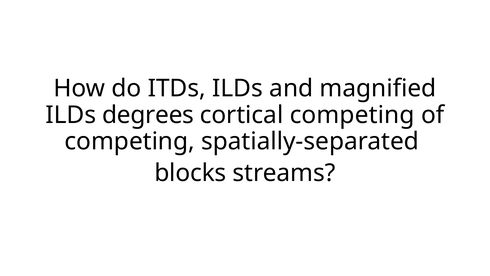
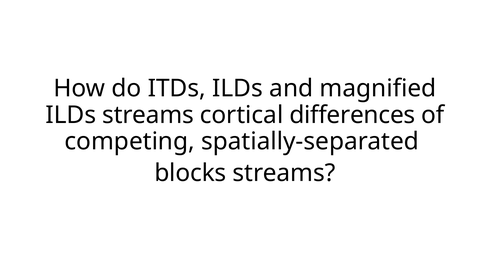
ILDs degrees: degrees -> streams (148, 115)
cortical competing: competing -> differences (352, 115)
